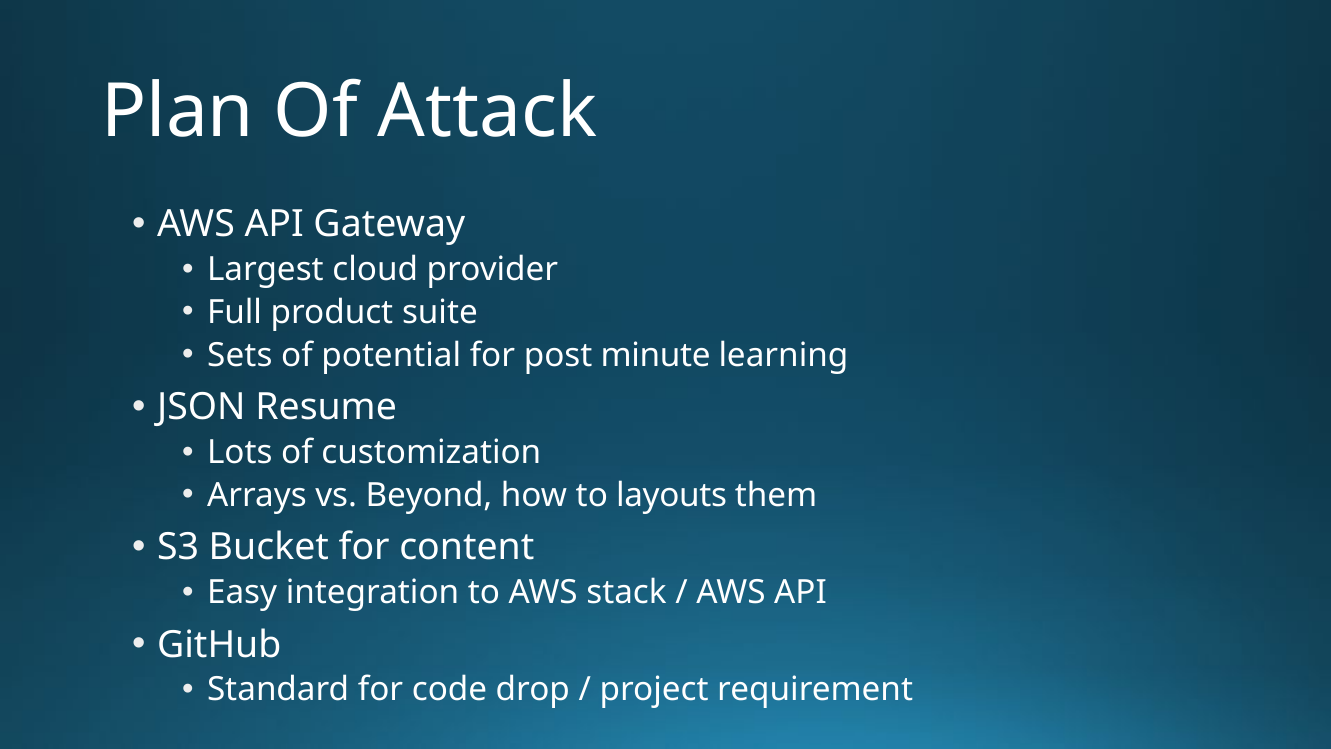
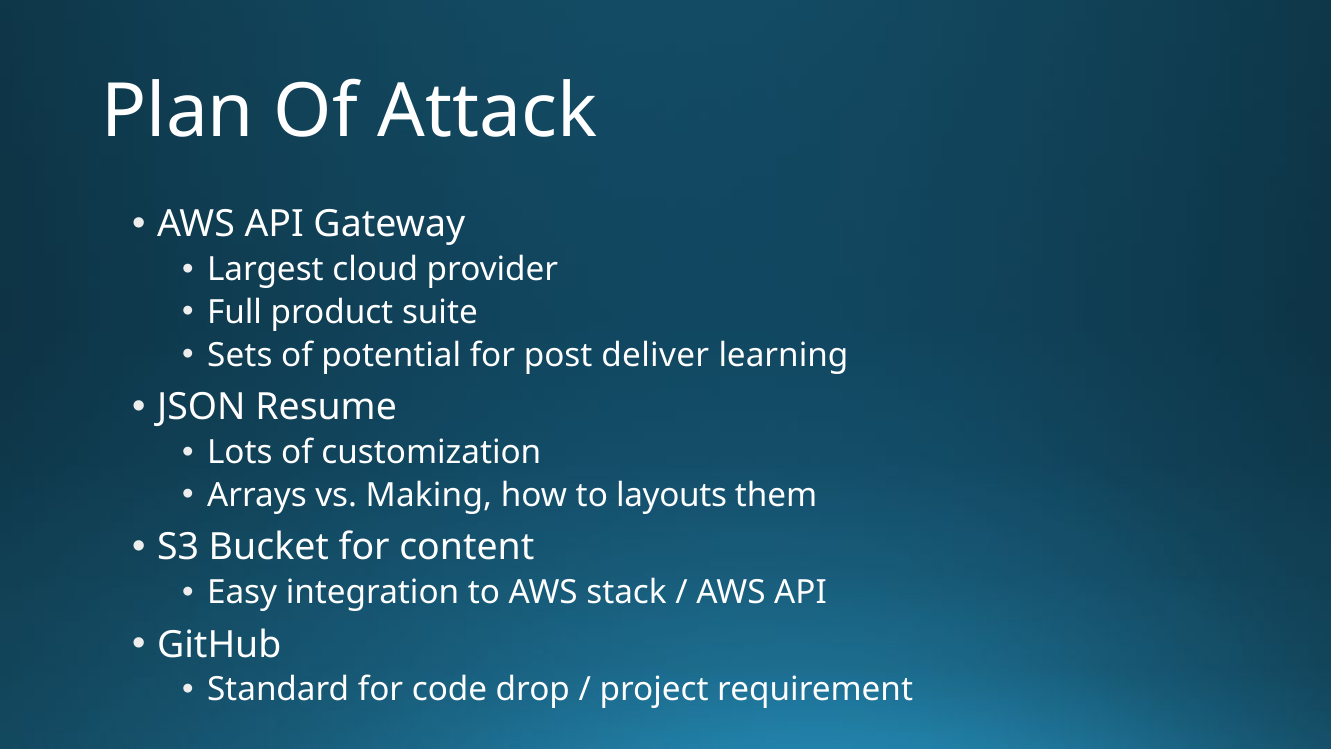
minute: minute -> deliver (655, 355)
Beyond: Beyond -> Making (429, 495)
